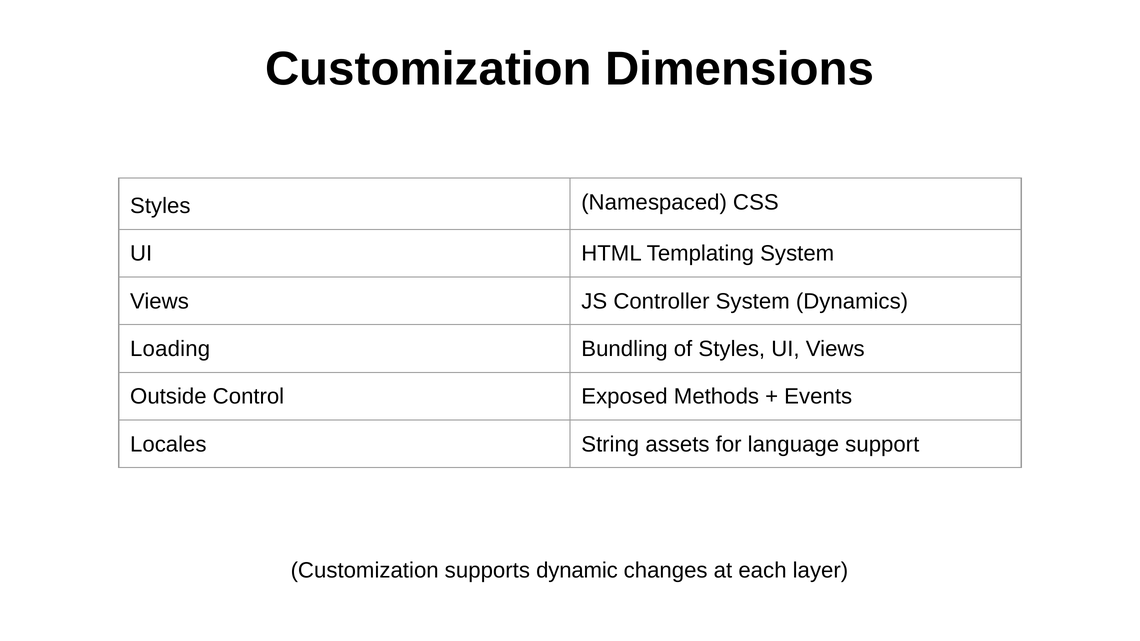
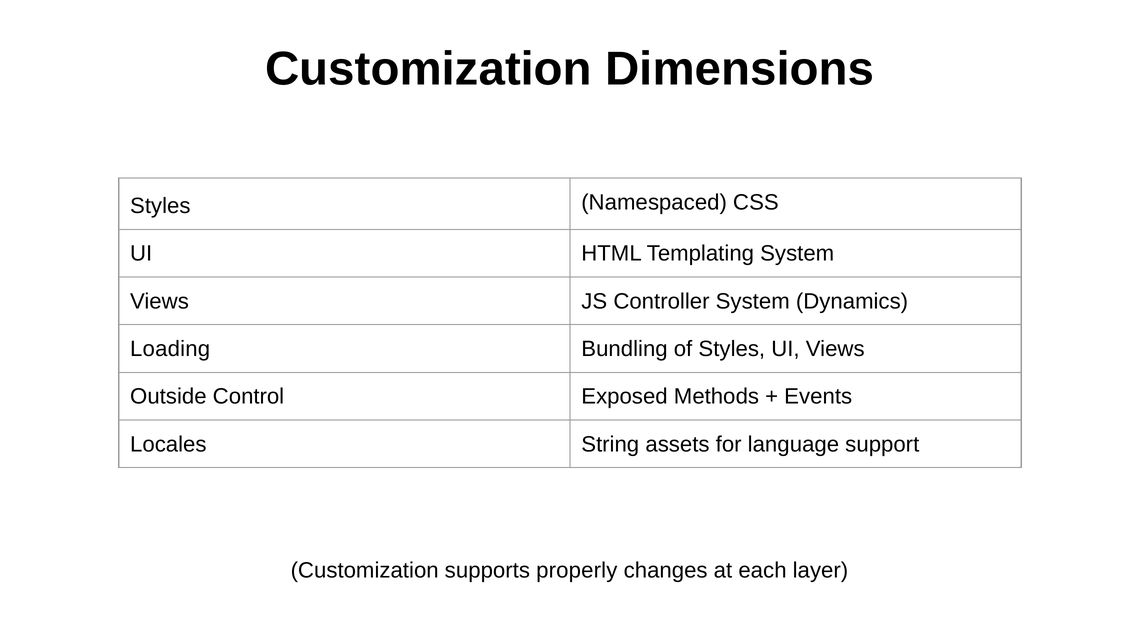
dynamic: dynamic -> properly (577, 571)
